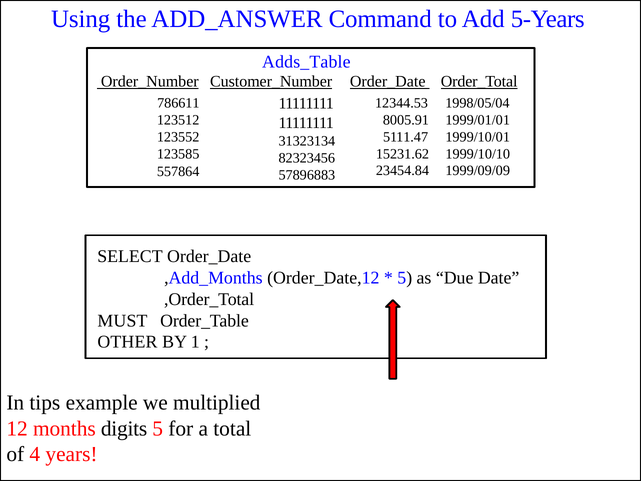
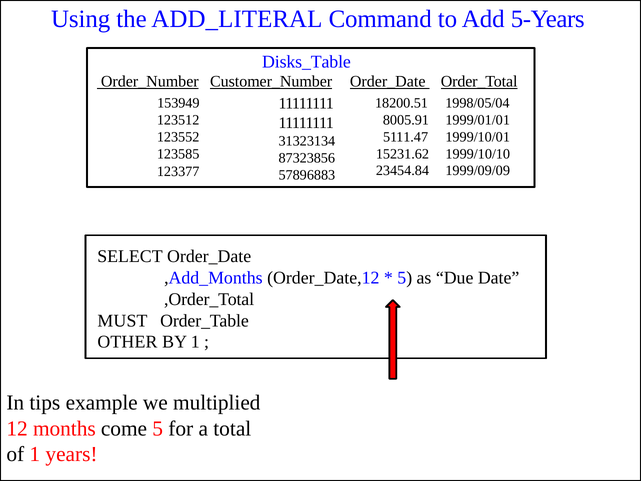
ADD_ANSWER: ADD_ANSWER -> ADD_LITERAL (237, 19)
Adds_Table: Adds_Table -> Disks_Table (306, 62)
786611: 786611 -> 153949 (178, 103)
12344.53: 12344.53 -> 18200.51 (401, 103)
82323456: 82323456 -> 87323856 (307, 158)
557864: 557864 -> 123377 (178, 171)
digits: digits -> come (124, 428)
of 4: 4 -> 1 (35, 454)
